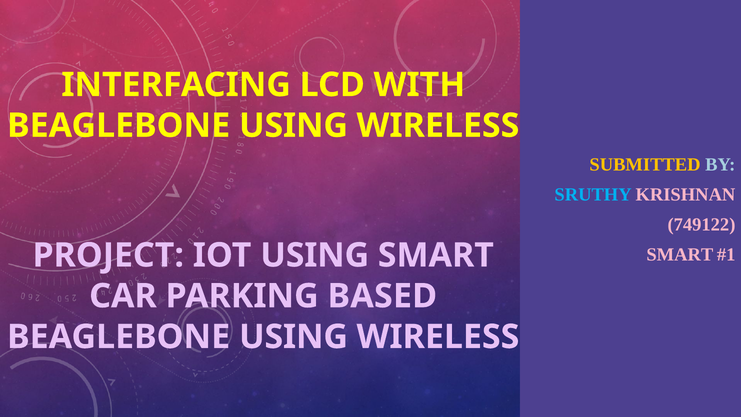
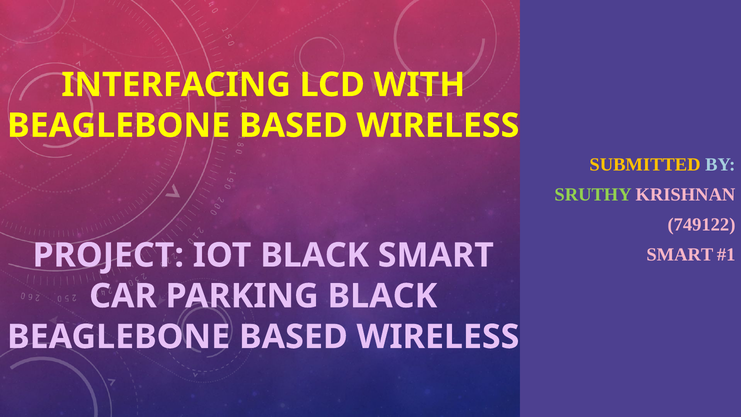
USING: USING -> BASED (293, 126)
SRUTHY colour: light blue -> light green (593, 195)
IOT USING: USING -> BLACK (315, 255)
PARKING BASED: BASED -> BLACK (382, 296)
USING: USING -> BASED (293, 337)
